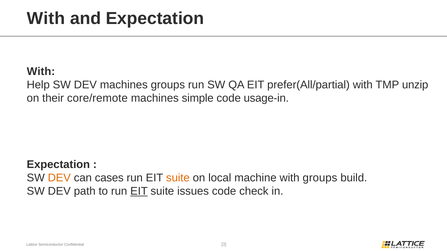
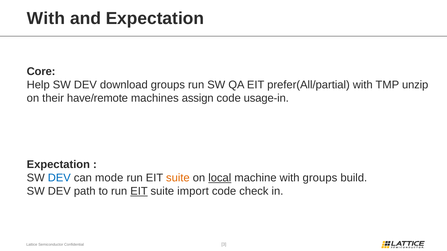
With: With -> Core (41, 72)
DEV machines: machines -> download (124, 85)
core/remote: core/remote -> have/remote (97, 98)
simple: simple -> assign (198, 98)
DEV colour: orange -> blue (59, 178)
cases: cases -> mode (109, 178)
local underline: none -> present (220, 178)
issues: issues -> import (193, 192)
